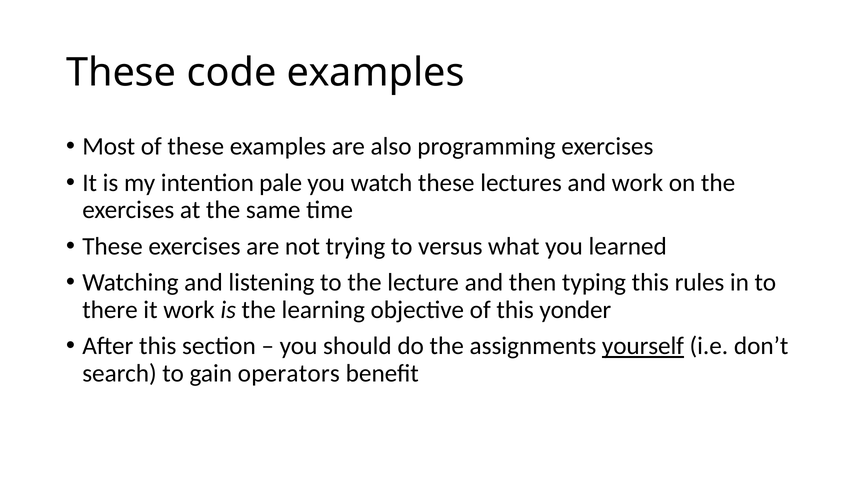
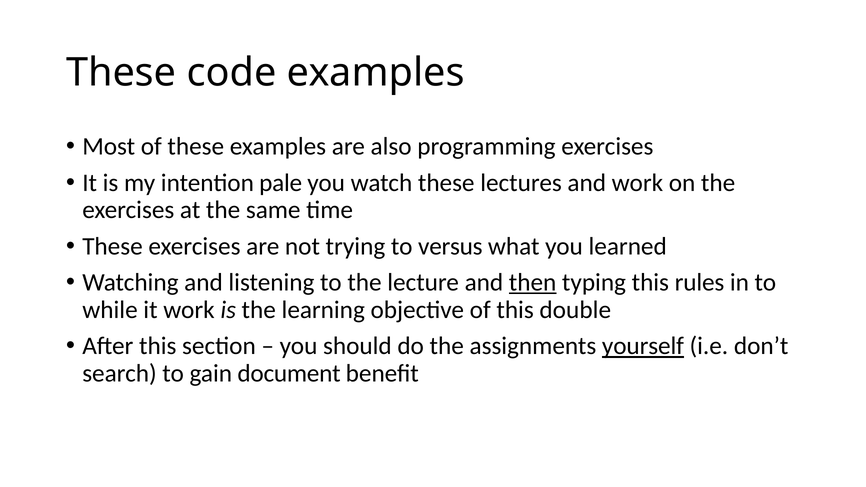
then underline: none -> present (533, 283)
there: there -> while (110, 310)
yonder: yonder -> double (575, 310)
operators: operators -> document (289, 374)
